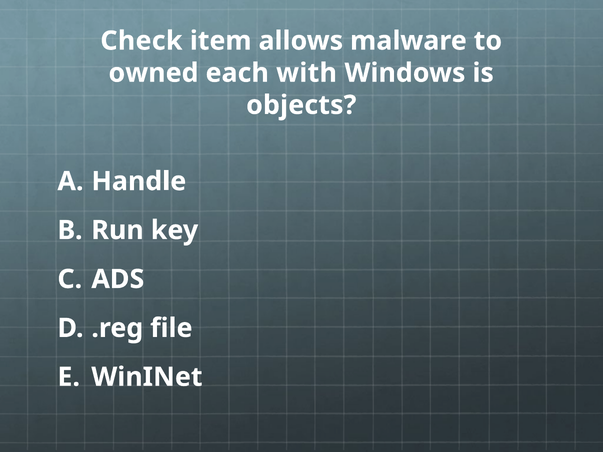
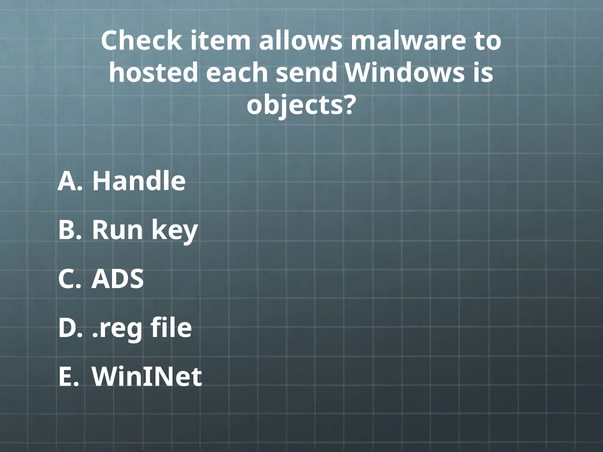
owned: owned -> hosted (154, 73)
with: with -> send (307, 73)
